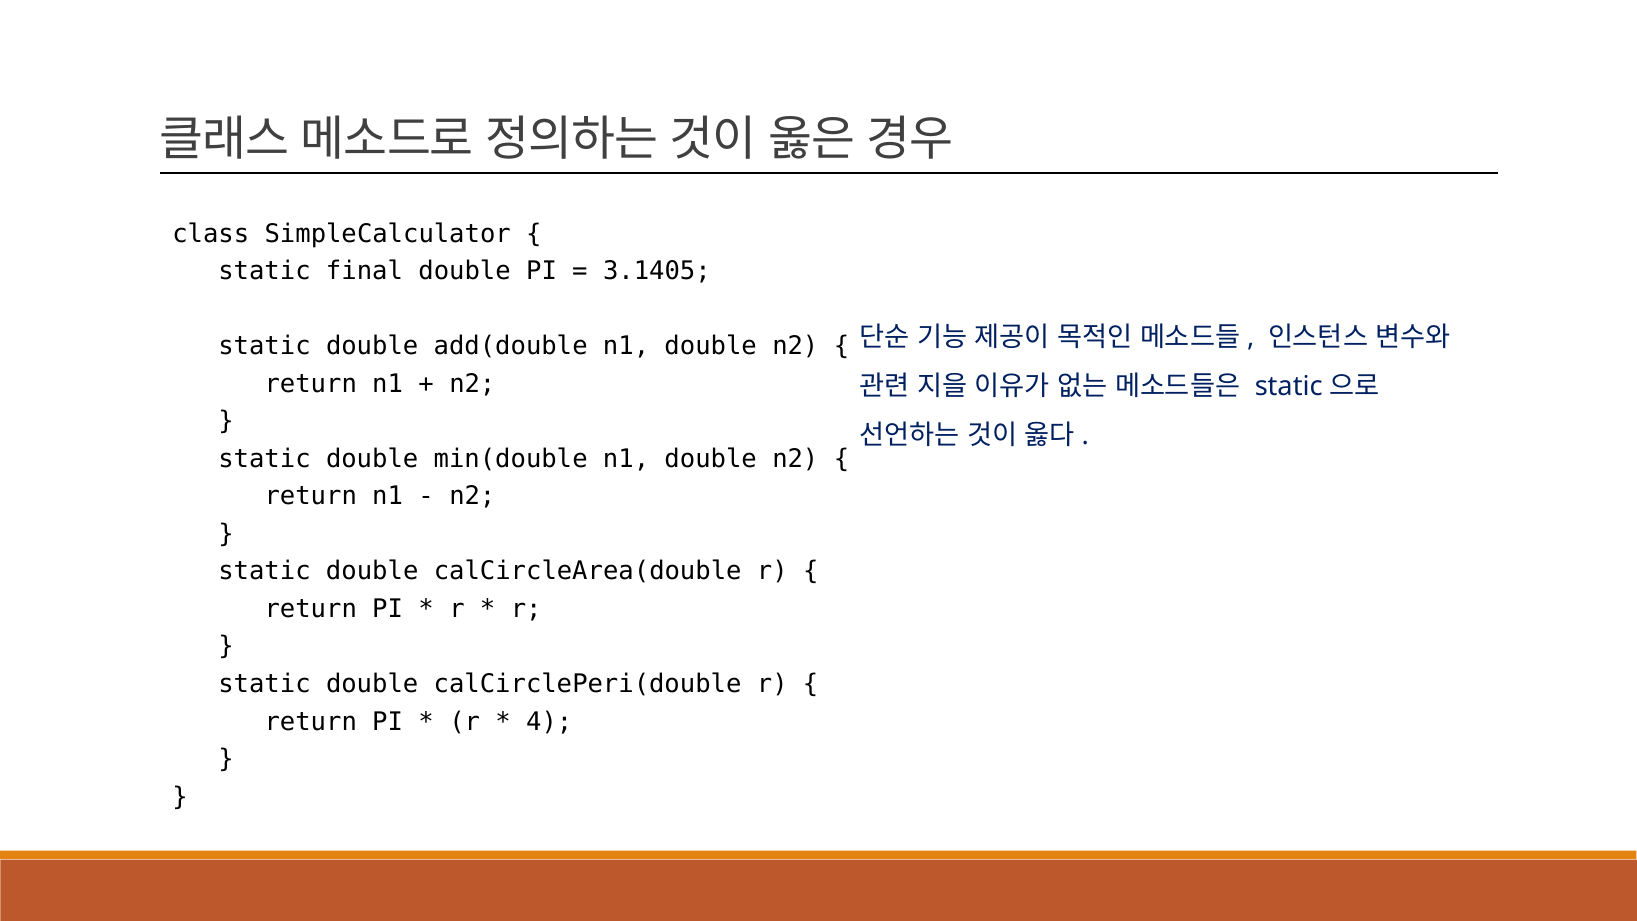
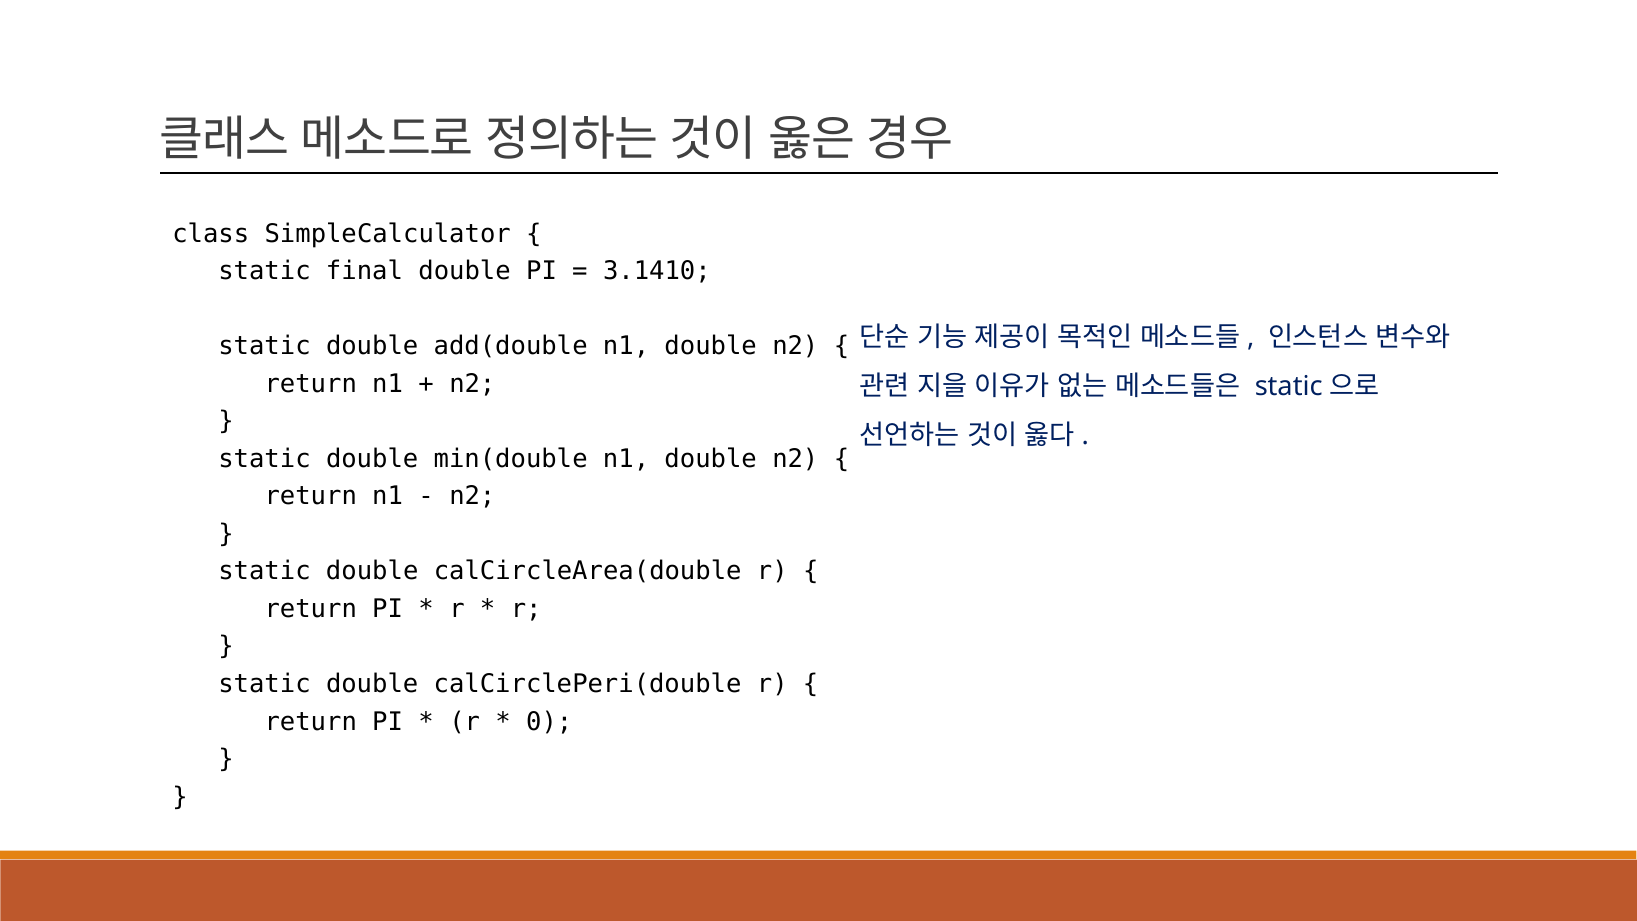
3.1405: 3.1405 -> 3.1410 (657, 271)
4: 4 -> 0 (549, 721)
